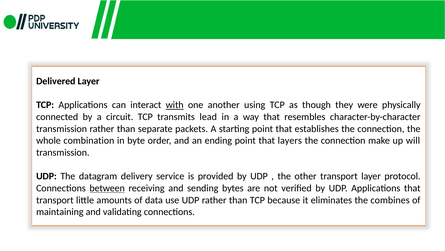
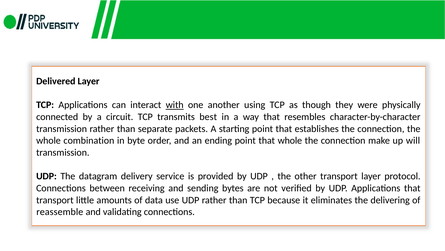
lead: lead -> best (208, 117)
that layers: layers -> whole (290, 140)
between underline: present -> none (107, 188)
combines: combines -> delivering (390, 200)
maintaining: maintaining -> reassemble (60, 211)
